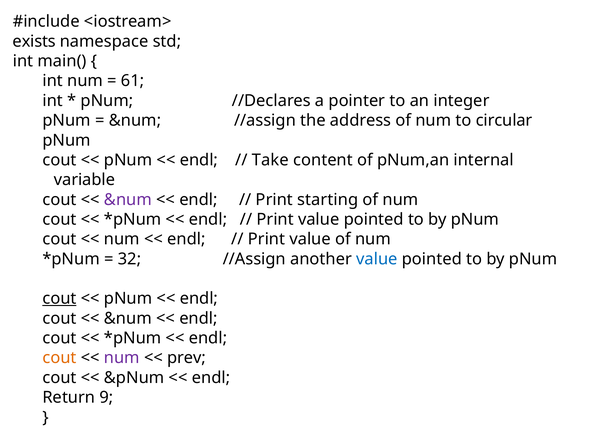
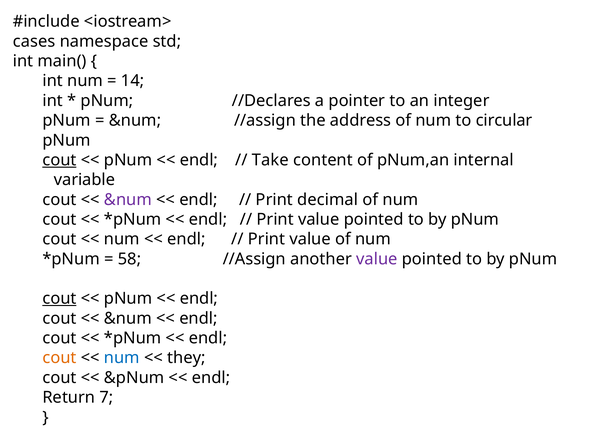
exists: exists -> cases (34, 41)
61: 61 -> 14 (133, 81)
cout underline: none -> present (59, 160)
starting: starting -> decimal (328, 199)
32: 32 -> 58 (130, 259)
value colour: blue -> purple (377, 259)
num colour: purple -> blue (122, 358)
prev: prev -> they (186, 358)
9: 9 -> 7 (106, 397)
